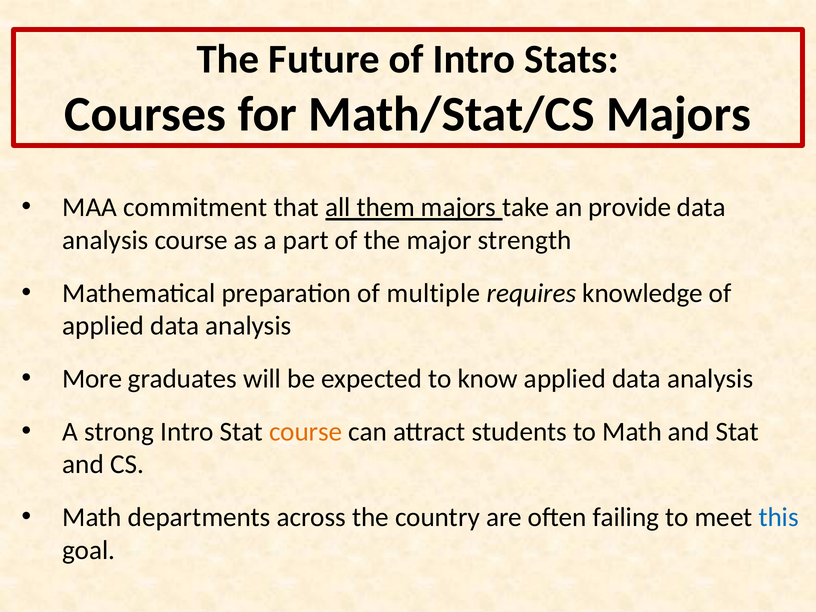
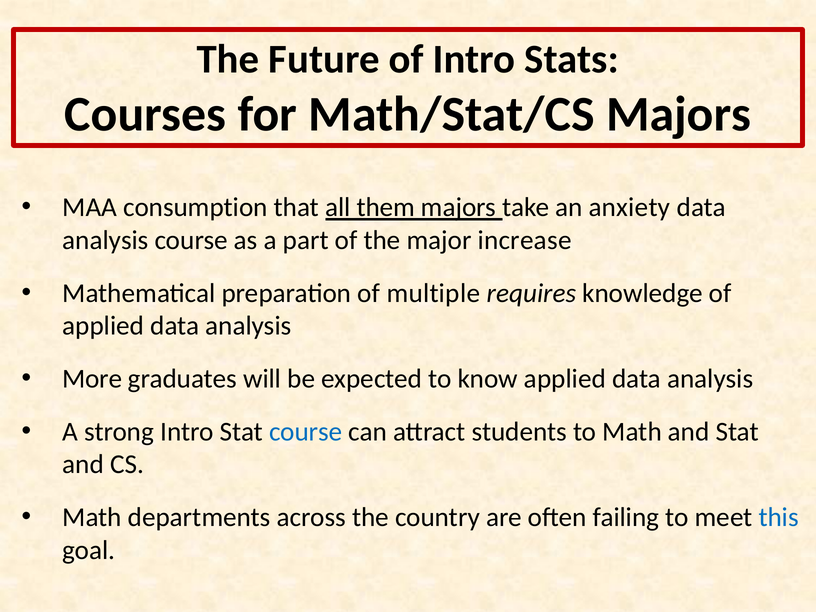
commitment: commitment -> consumption (195, 207)
provide: provide -> anxiety (629, 207)
strength: strength -> increase (525, 240)
course colour: orange -> blue (306, 432)
